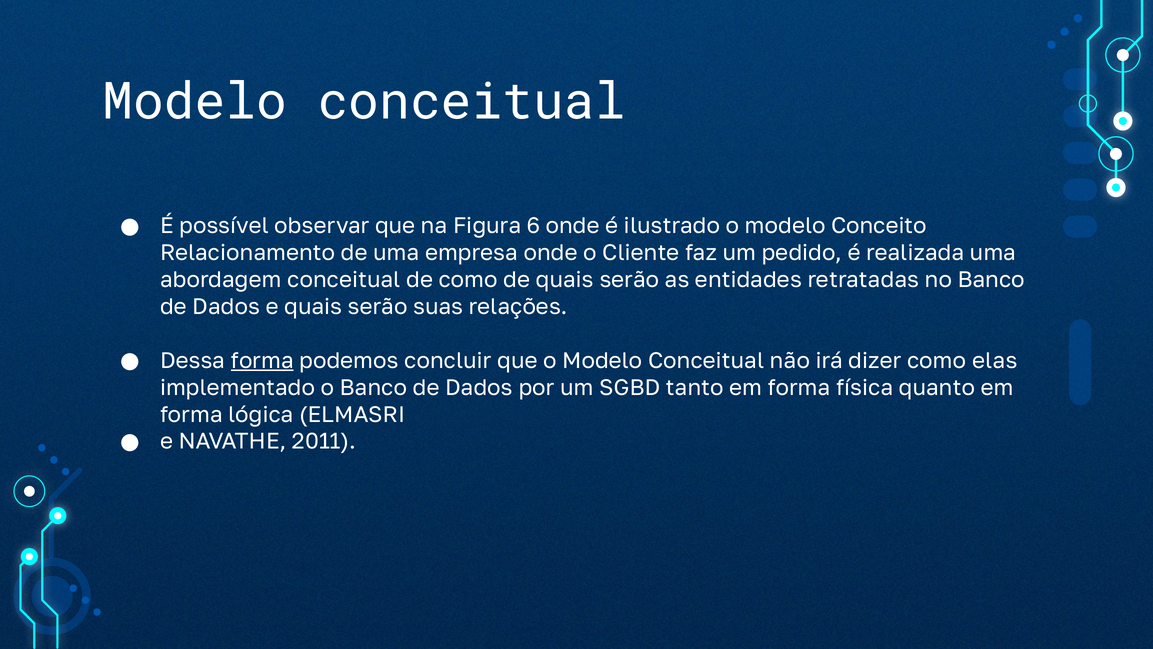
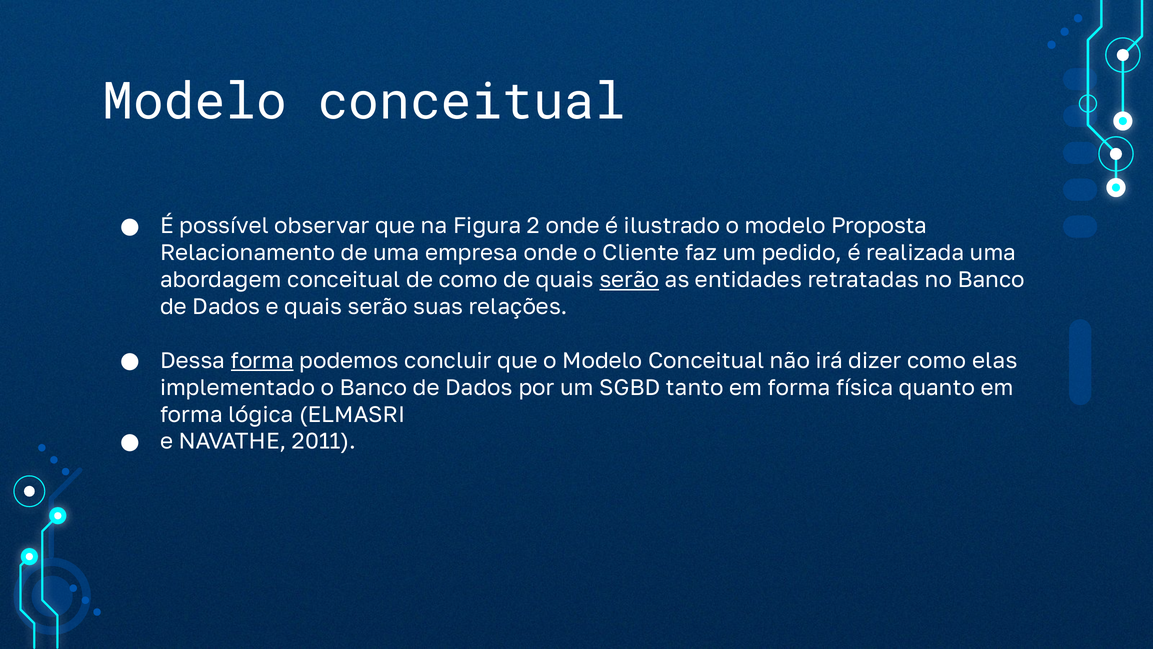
6: 6 -> 2 (533, 226)
Conceito: Conceito -> Proposta (879, 226)
serão underline: none -> present (629, 280)
